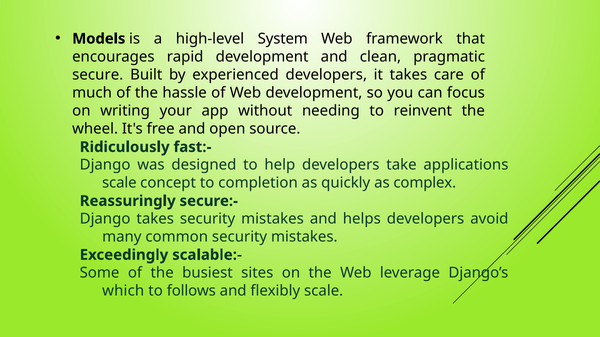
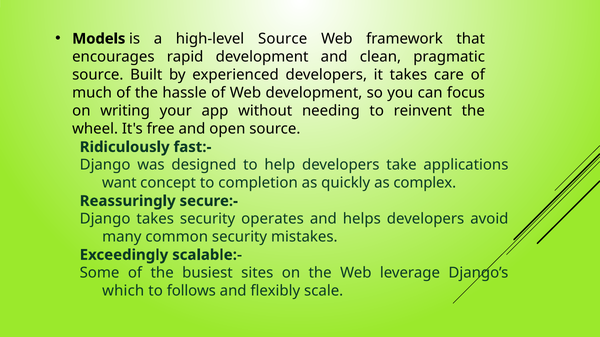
high-level System: System -> Source (283, 39)
secure: secure -> source (98, 75)
scale: scale -> want (119, 183)
takes security mistakes: mistakes -> operates (273, 219)
